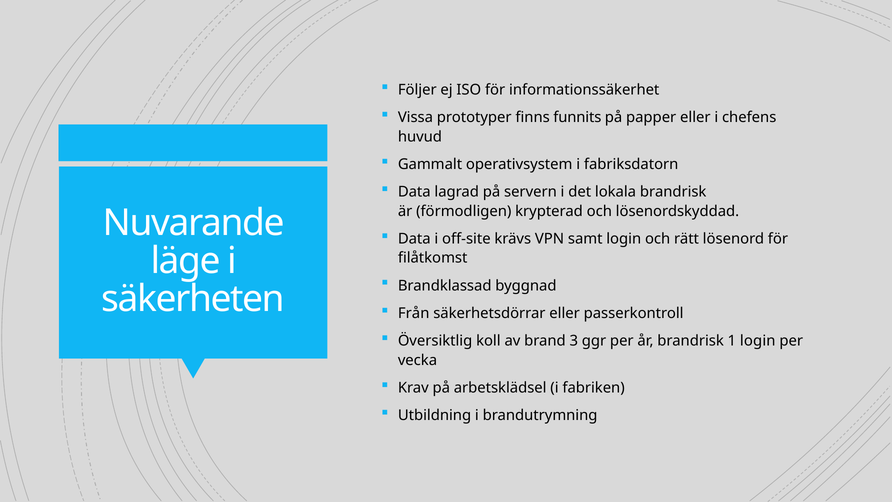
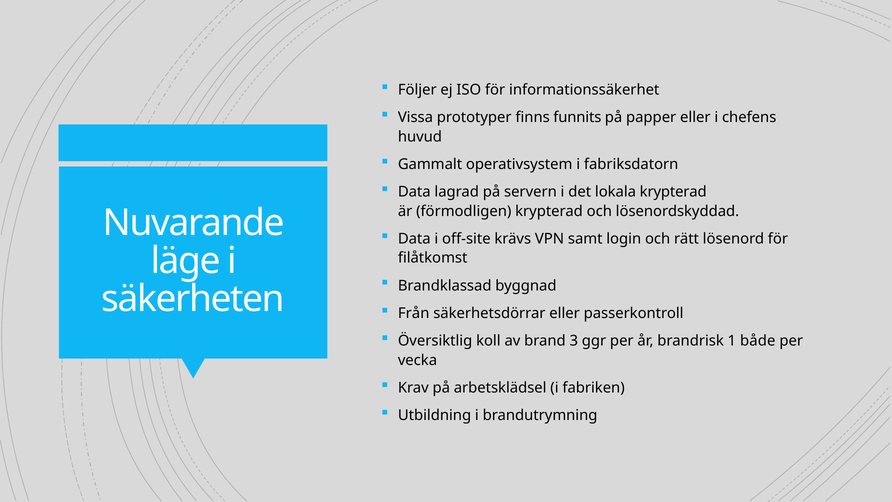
lokala brandrisk: brandrisk -> krypterad (673, 192)
1 login: login -> både (758, 341)
